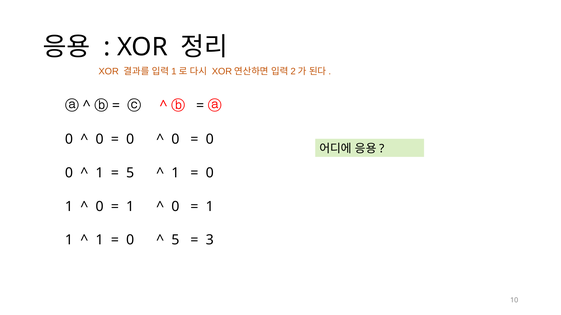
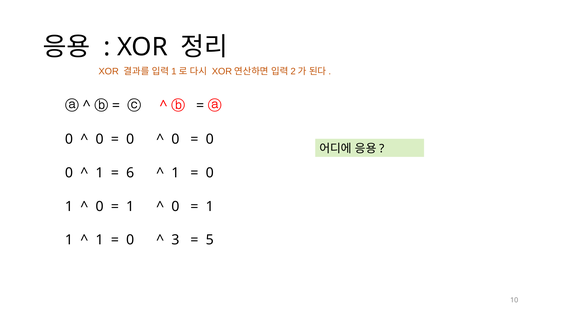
5: 5 -> 6 (130, 173)
5: 5 -> 3 (175, 240)
3: 3 -> 5 (210, 240)
